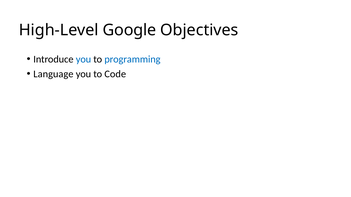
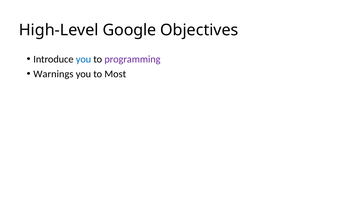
programming colour: blue -> purple (132, 59)
Language: Language -> Warnings (53, 74)
Code: Code -> Most (115, 74)
